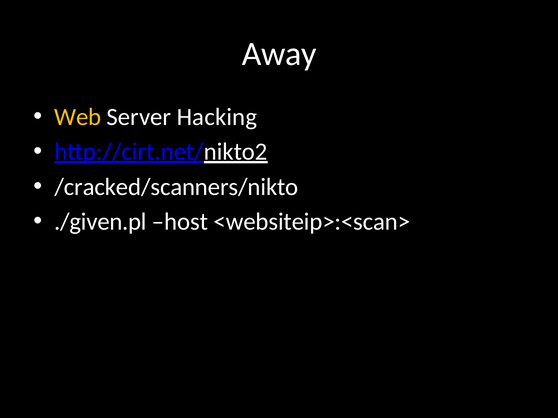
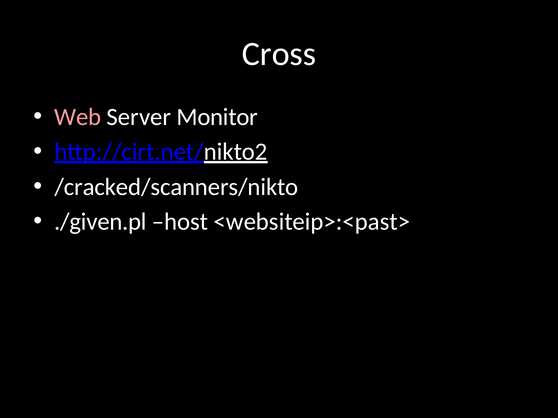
Away: Away -> Cross (279, 54)
Web colour: yellow -> pink (78, 117)
Hacking: Hacking -> Monitor (217, 117)
<websiteip>:<scan>: <websiteip>:<scan> -> <websiteip>:<past> (312, 222)
